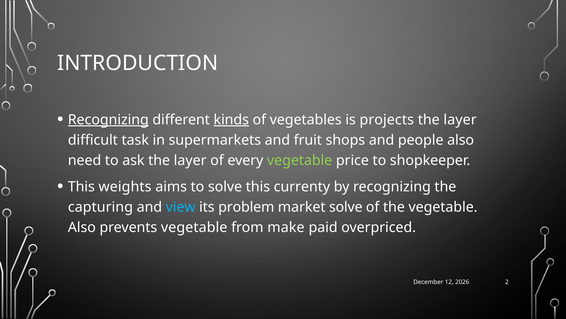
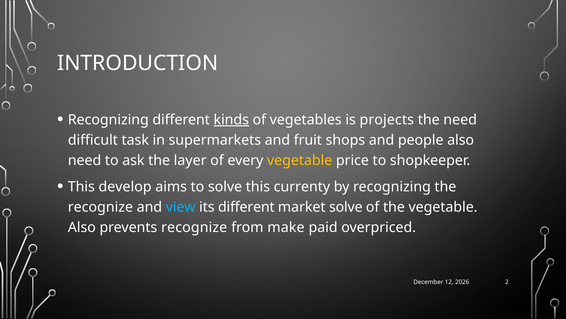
Recognizing underline: present -> none (108, 119)
layer: layer -> need (460, 119)
vegetable colour: light green -> yellow (300, 160)
weights: weights -> develop (125, 186)
capturing: capturing -> recognize (100, 207)
its problem: problem -> different (246, 207)
prevents vegetable: vegetable -> recognize (194, 227)
